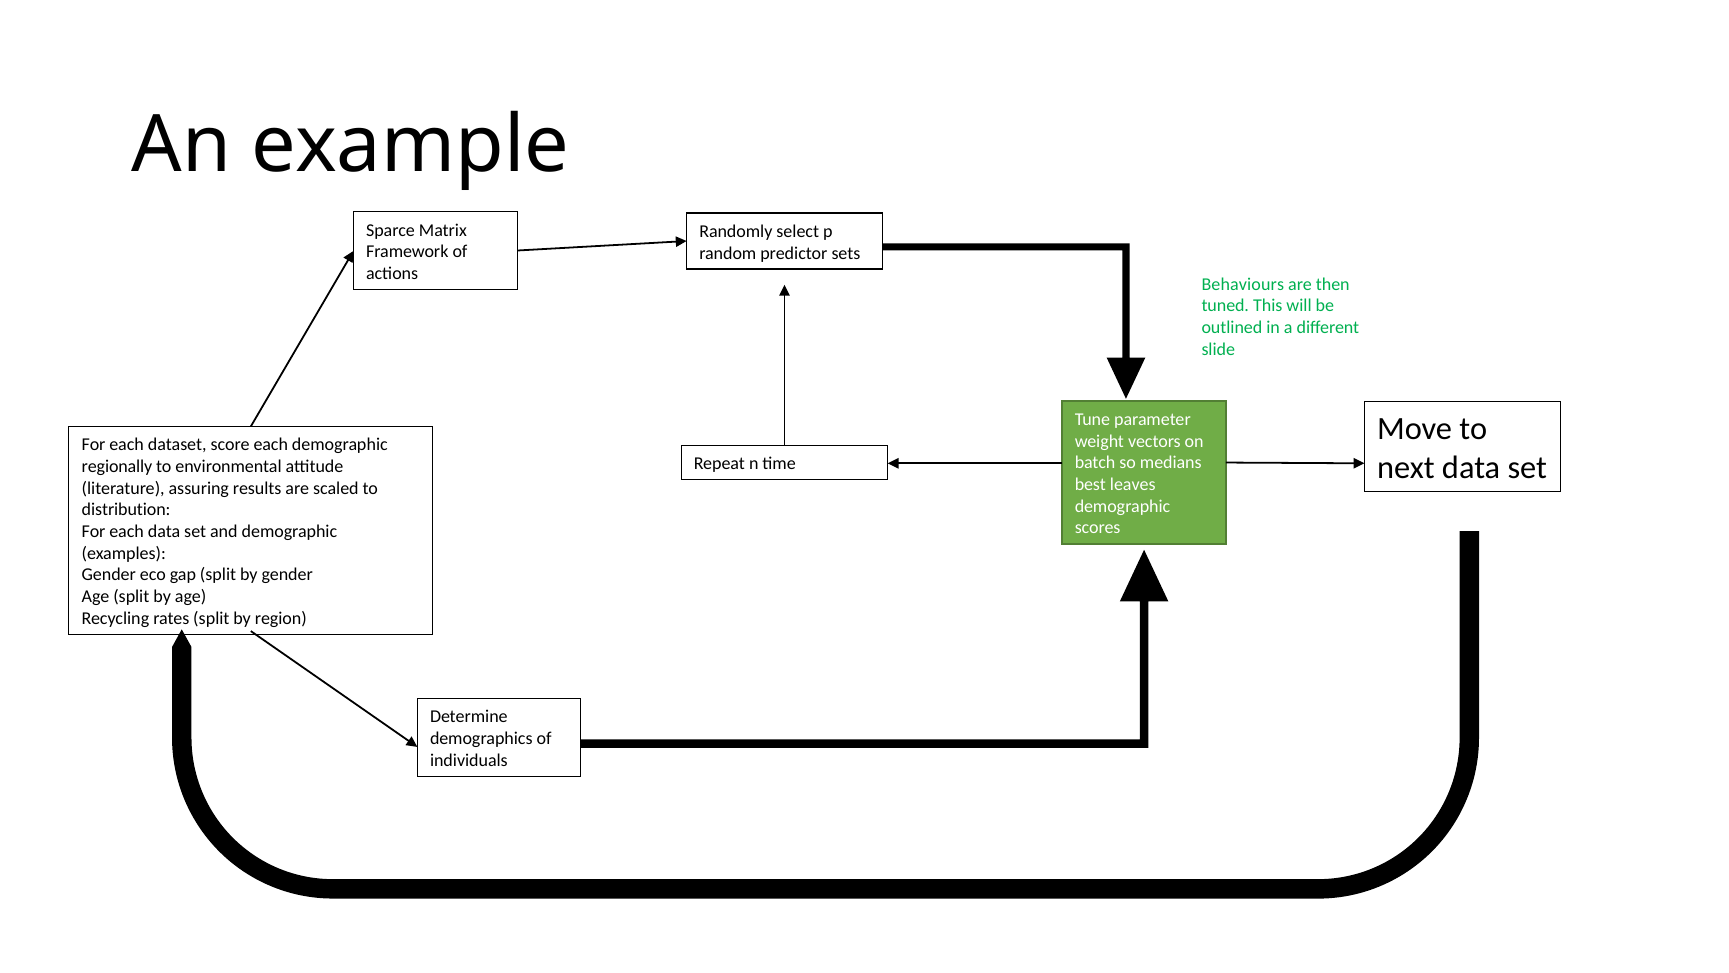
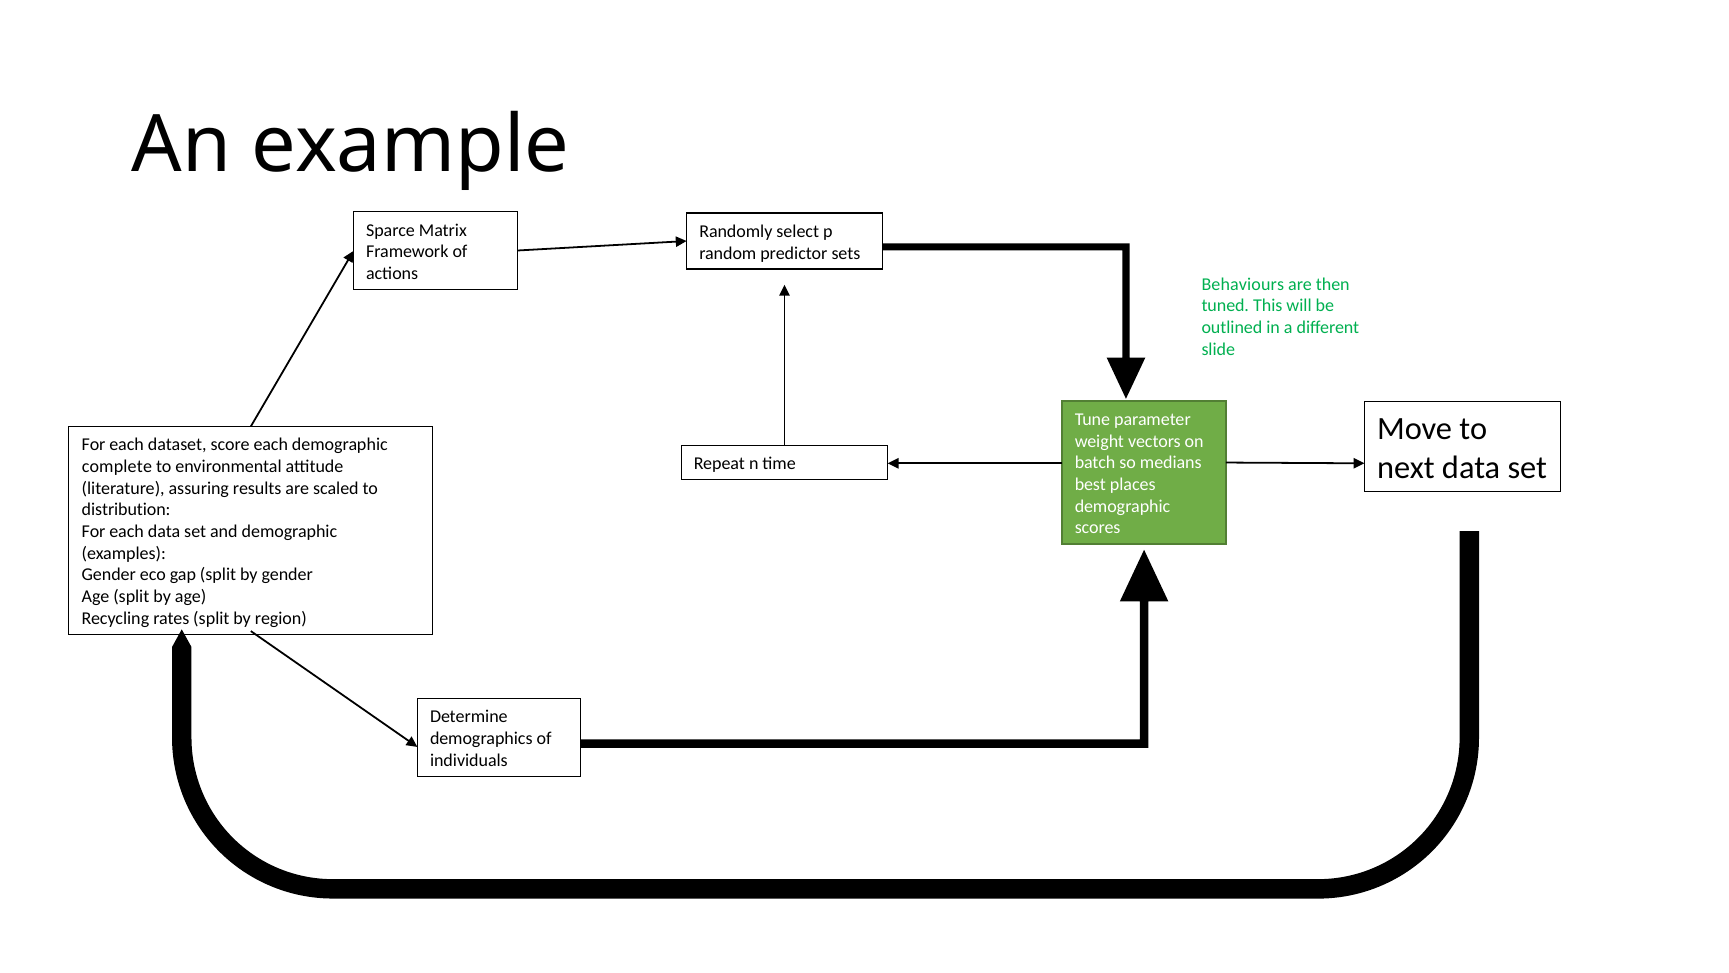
regionally: regionally -> complete (117, 466)
leaves: leaves -> places (1133, 484)
